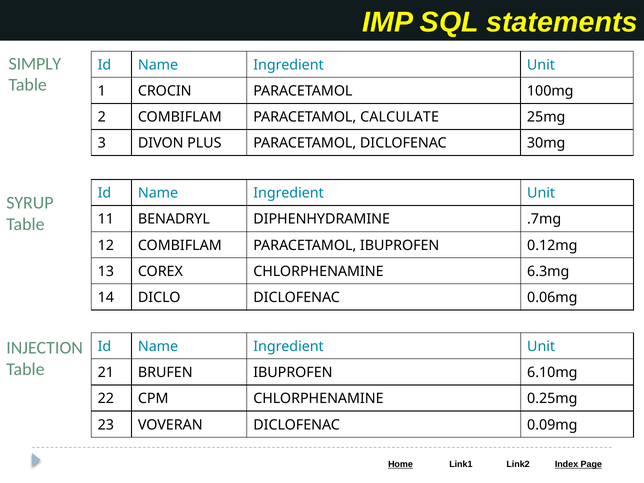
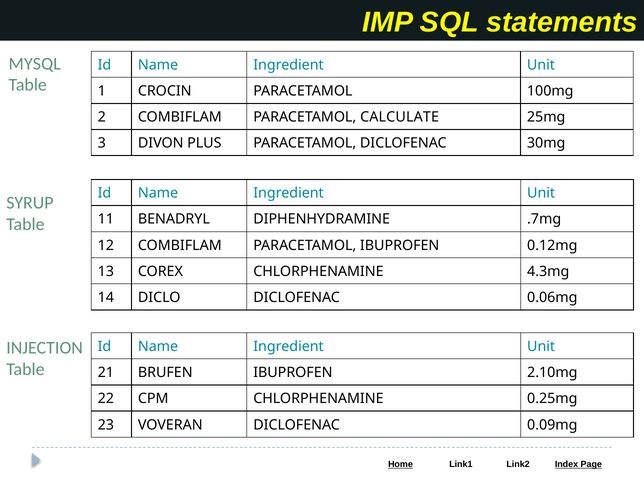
SIMPLY: SIMPLY -> MYSQL (35, 64)
6.3mg: 6.3mg -> 4.3mg (548, 271)
6.10mg: 6.10mg -> 2.10mg (552, 373)
